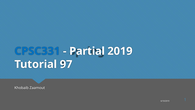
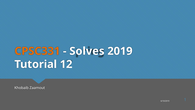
CPSC331 colour: blue -> orange (37, 51)
Partial: Partial -> Solves (87, 51)
97: 97 -> 12 (66, 64)
